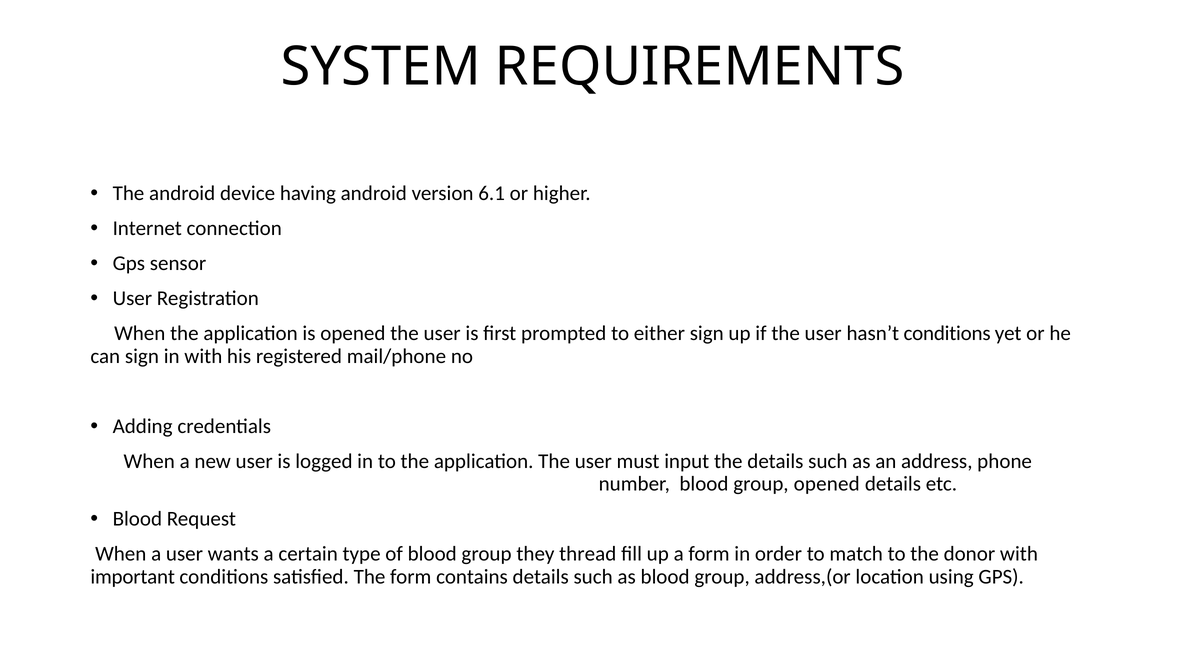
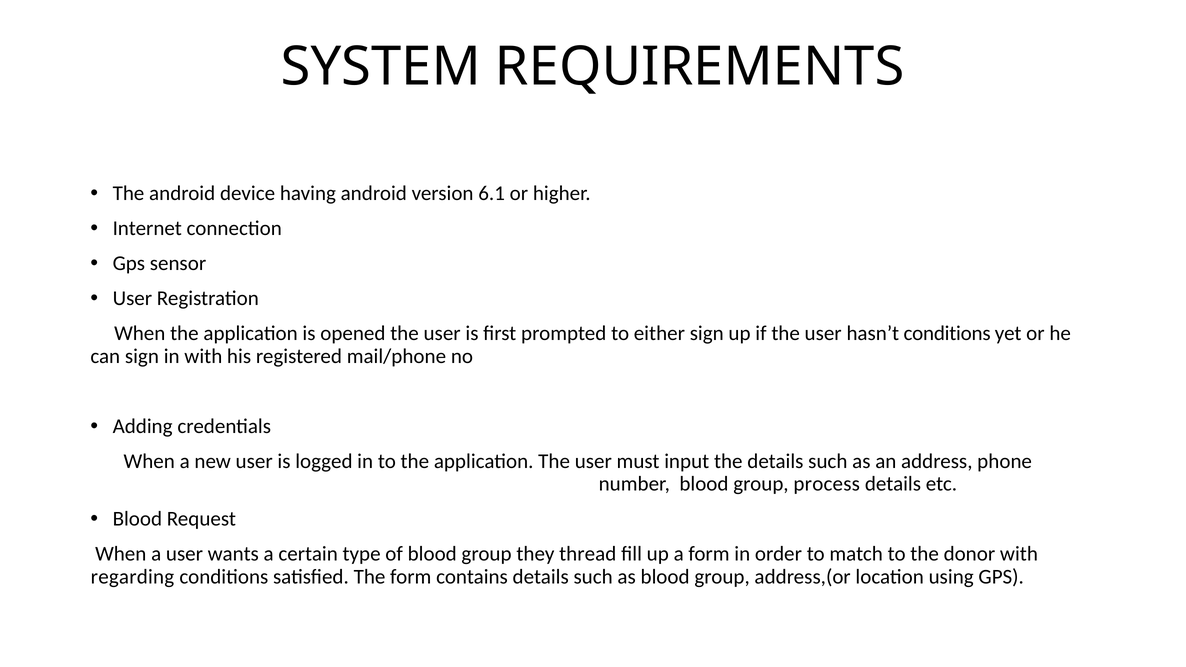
group opened: opened -> process (827, 484)
important: important -> regarding (132, 577)
